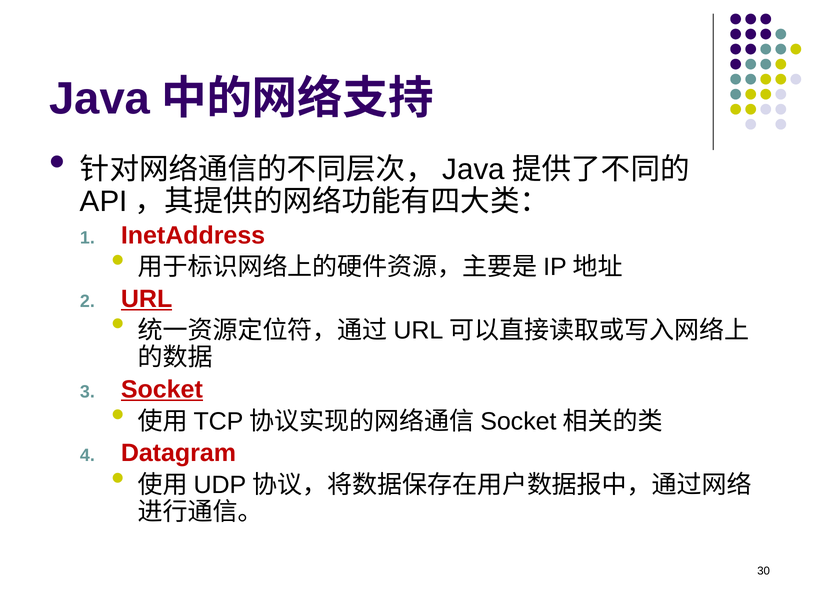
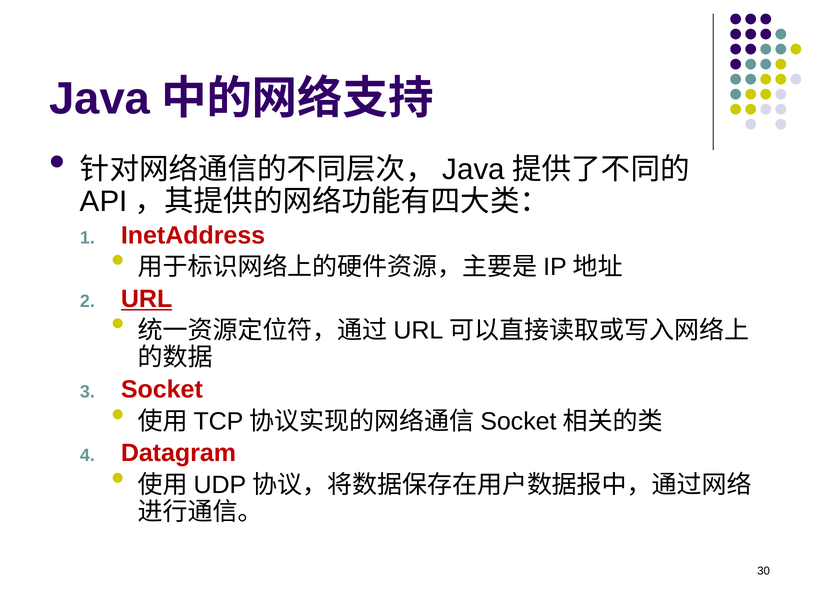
Socket underline: present -> none (162, 390)
